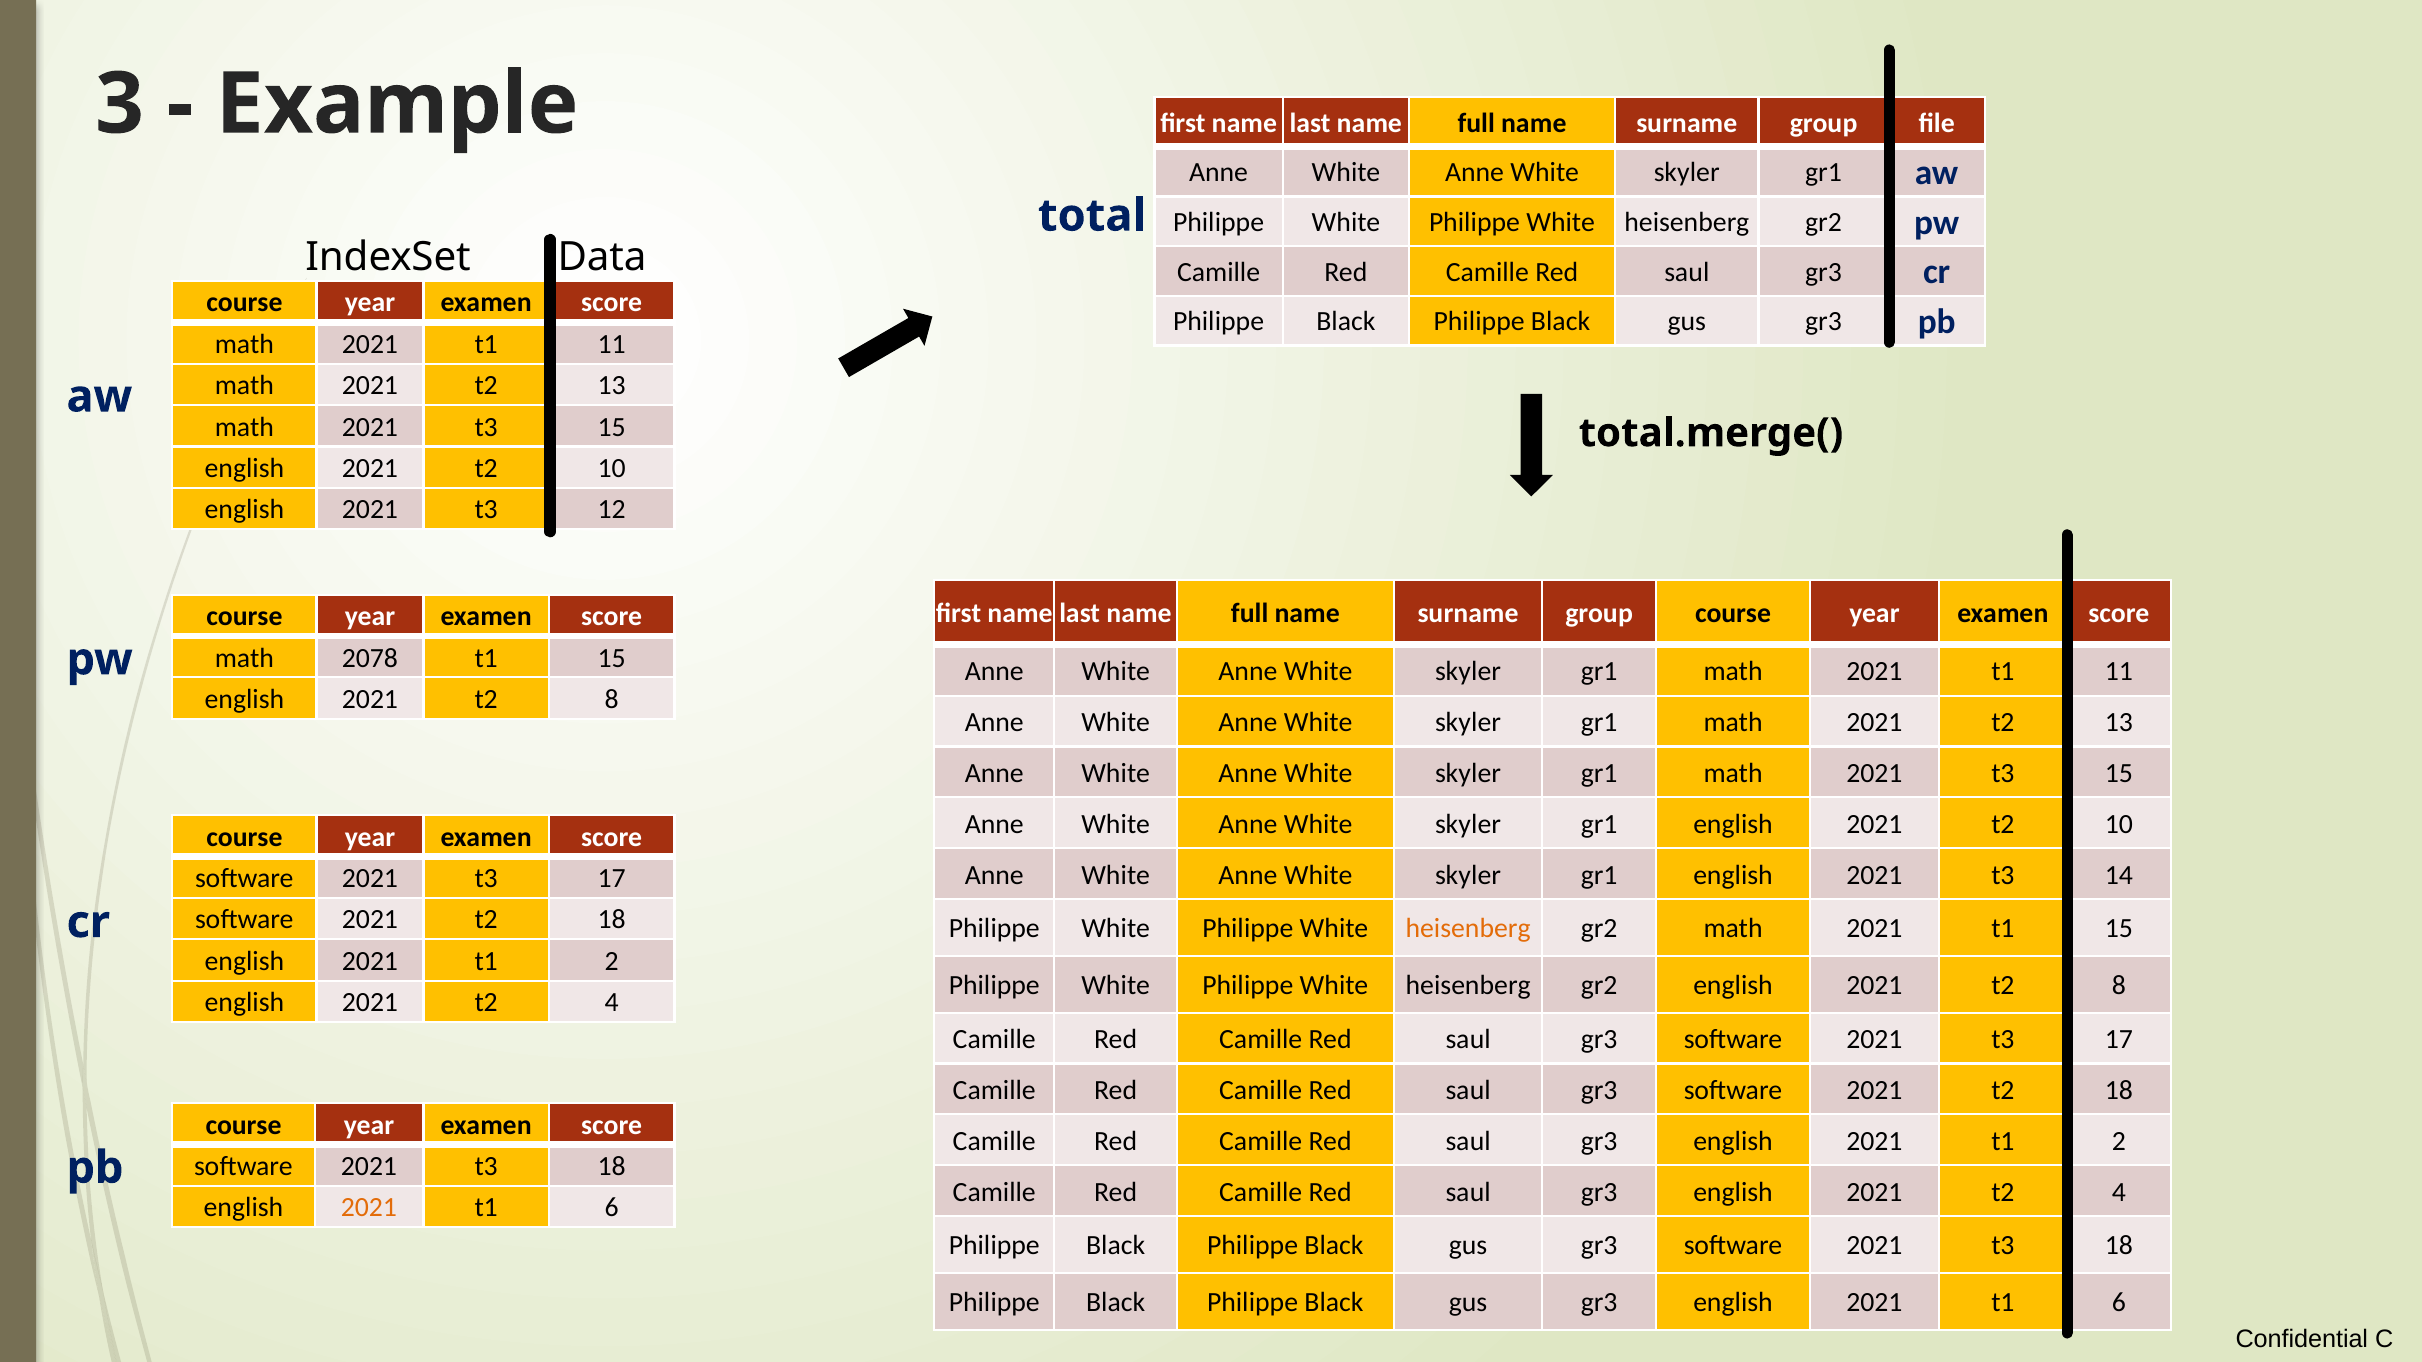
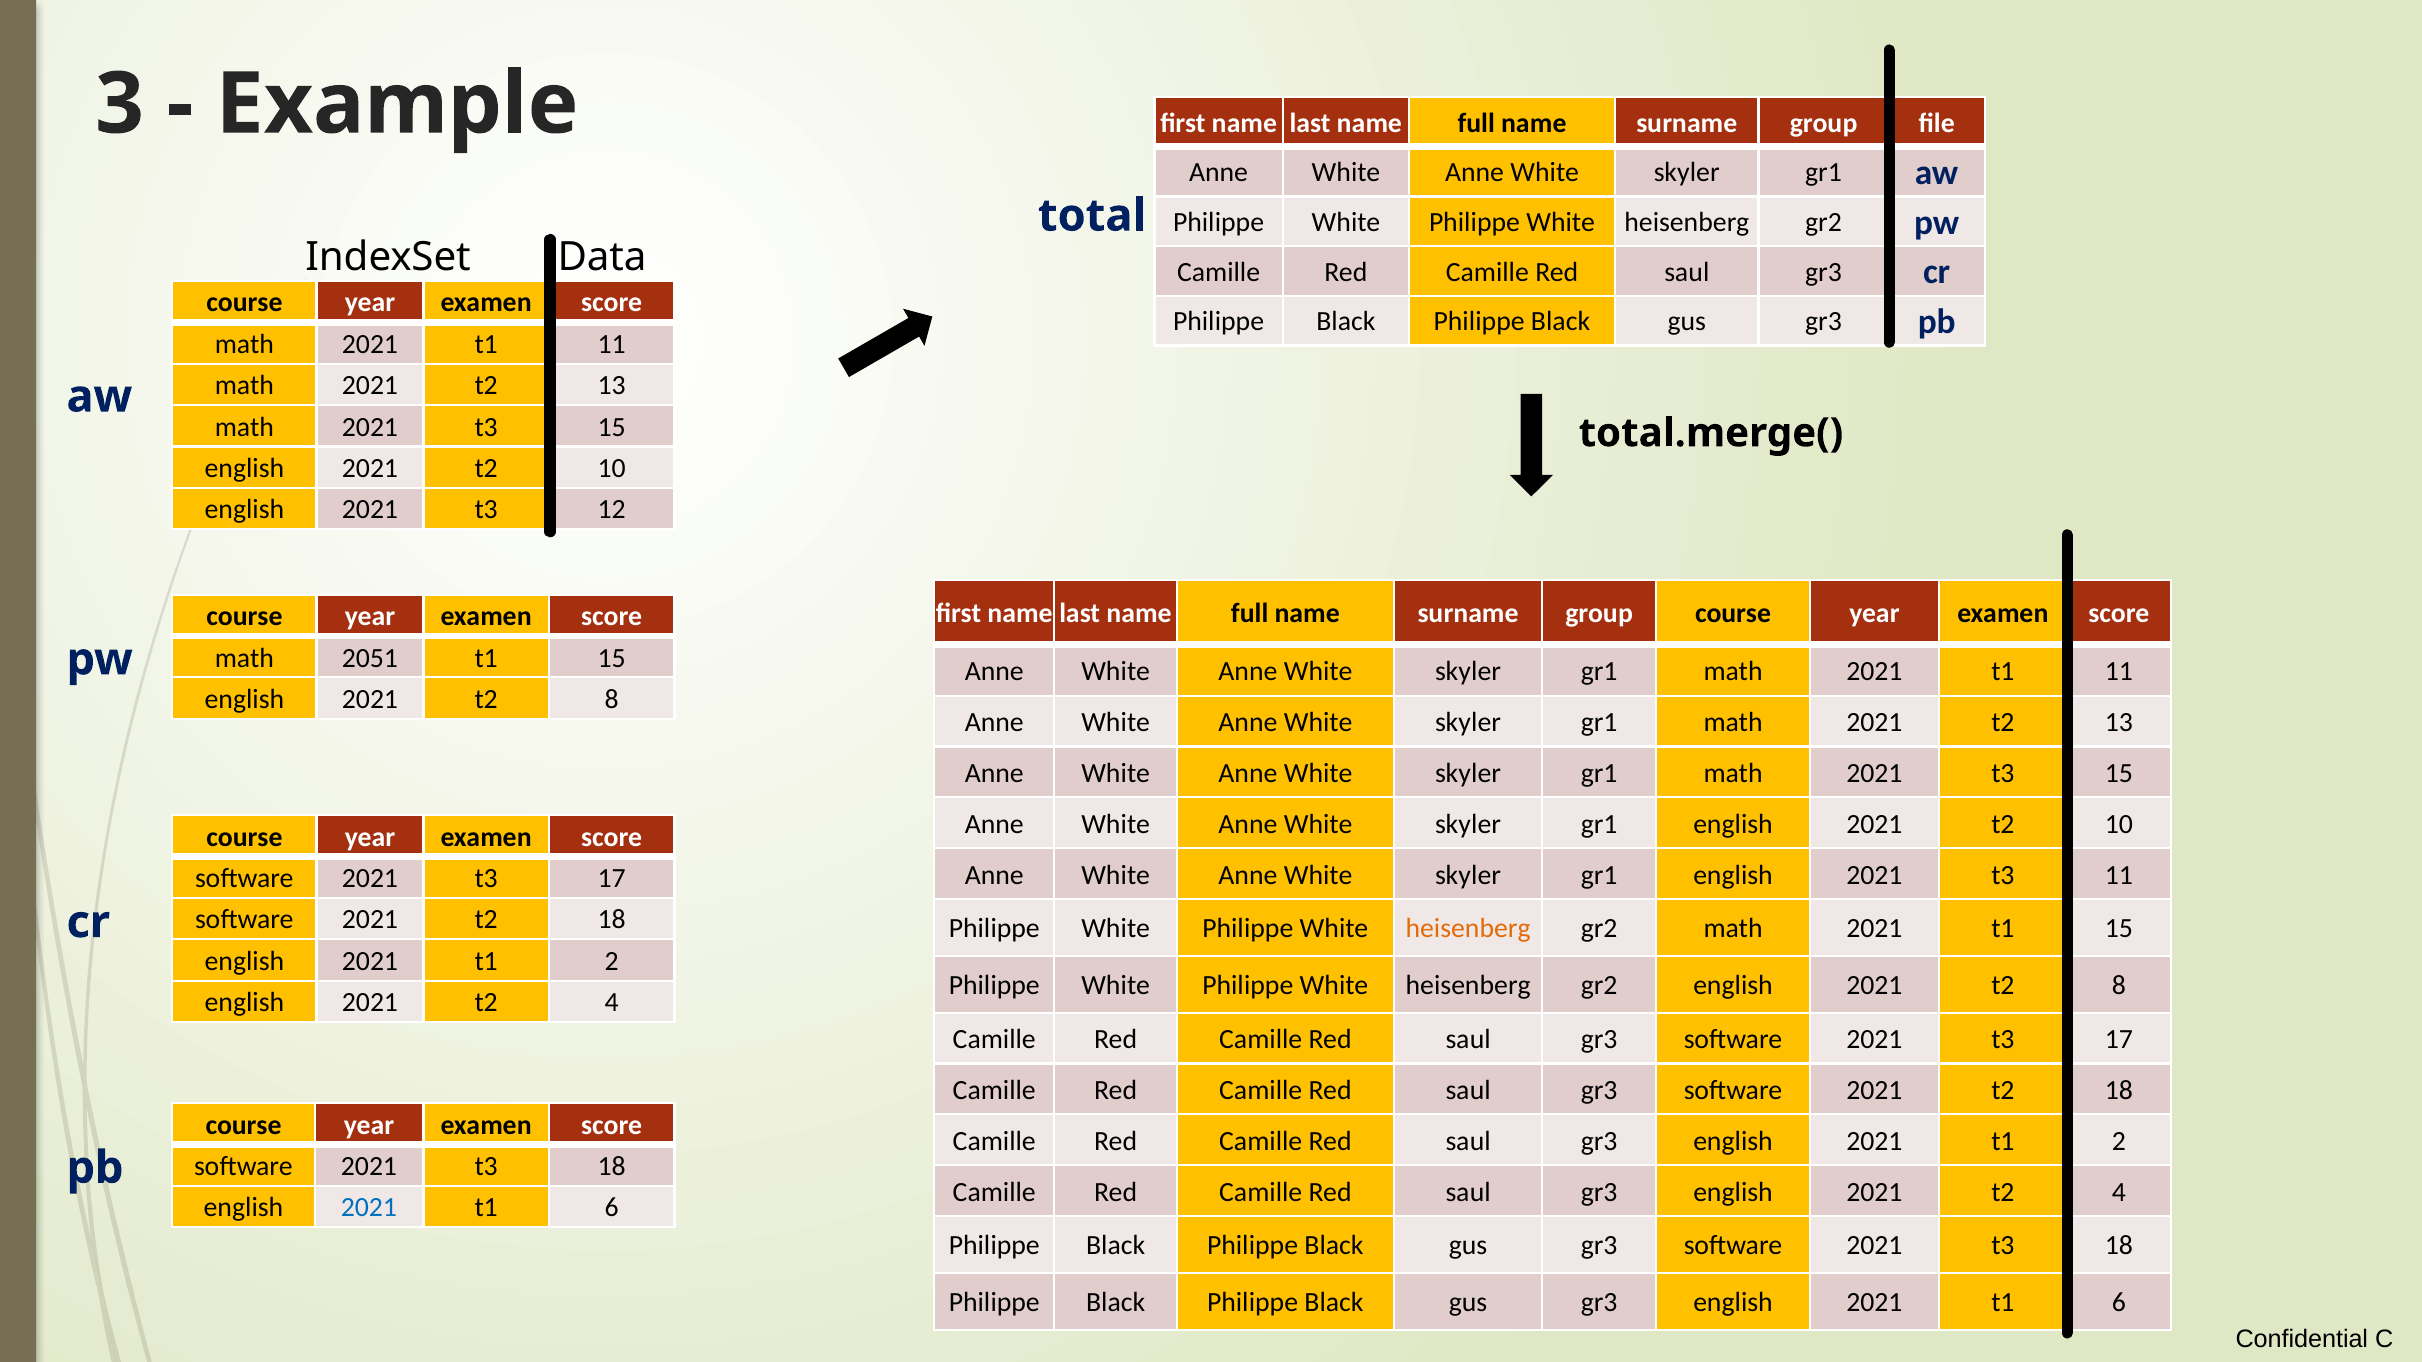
2078: 2078 -> 2051 (370, 658)
t3 14: 14 -> 11 (2119, 875)
2021 colour: orange -> blue (369, 1208)
